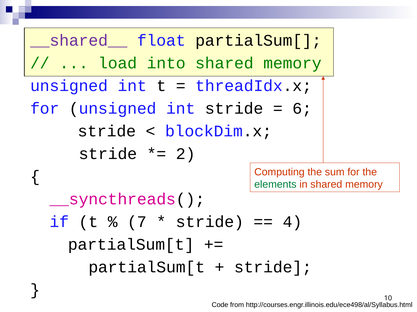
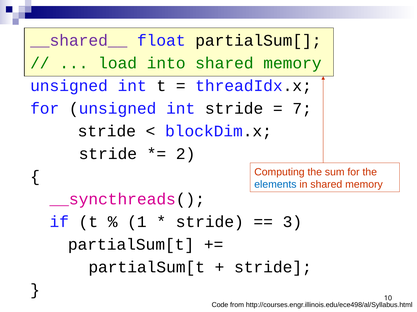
6: 6 -> 7 (302, 109)
elements colour: green -> blue (275, 185)
7: 7 -> 1 (137, 222)
4: 4 -> 3 (292, 222)
